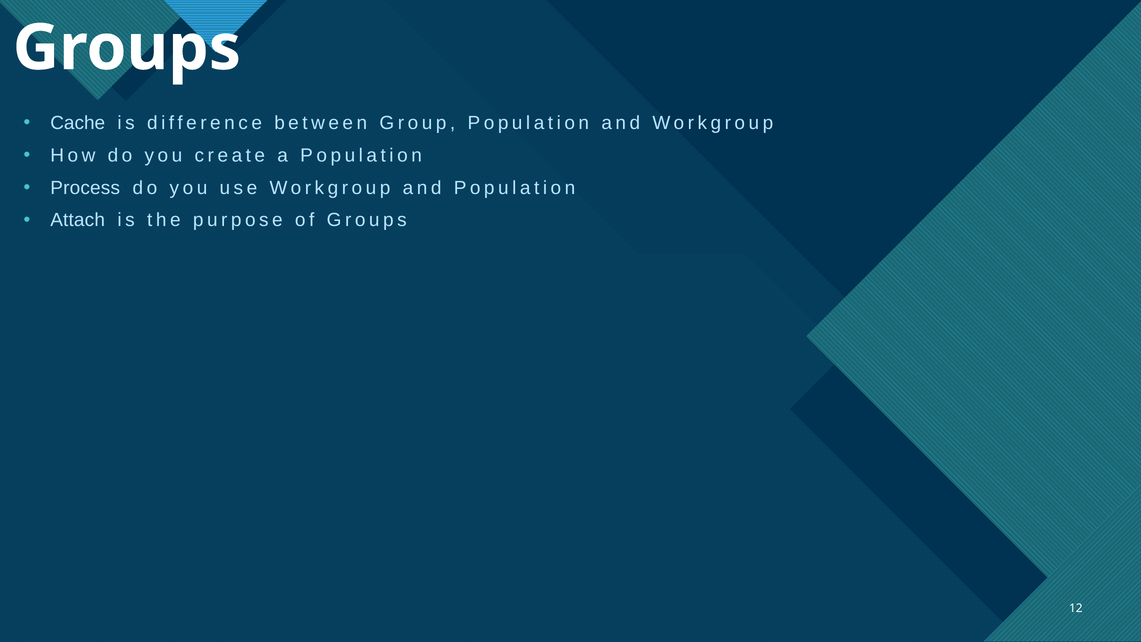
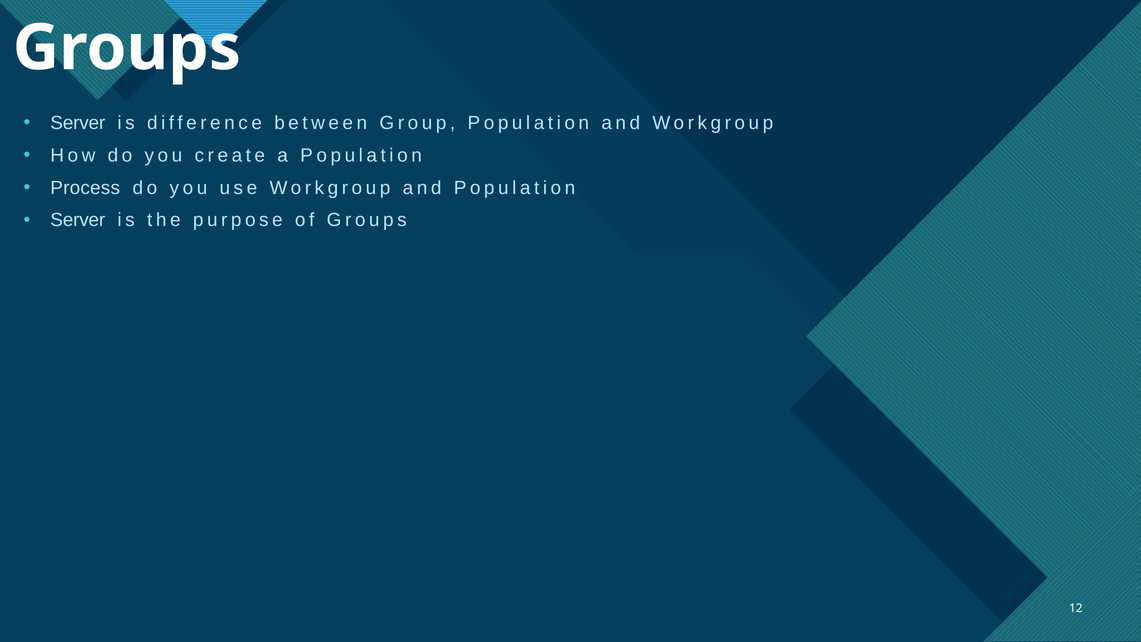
Cache: Cache -> Server (78, 123)
Attach: Attach -> Server (78, 220)
